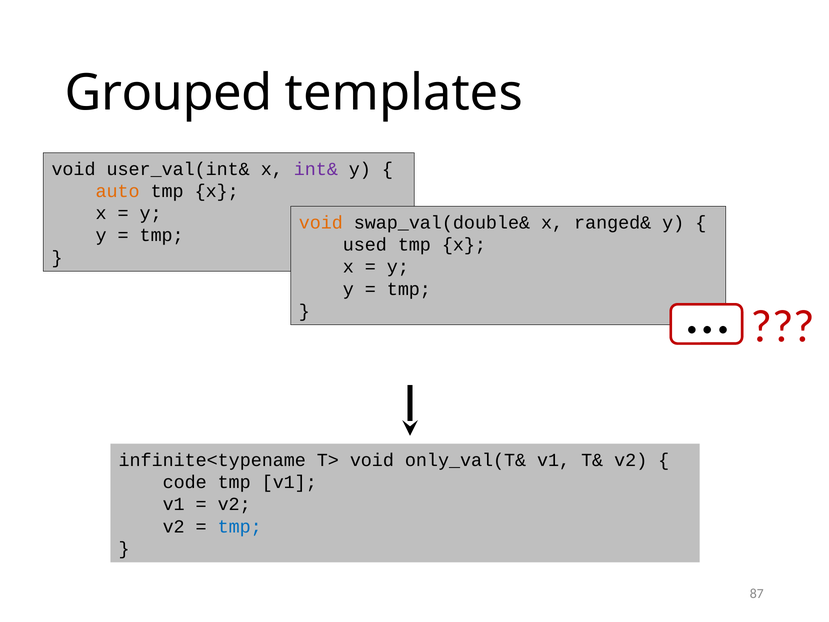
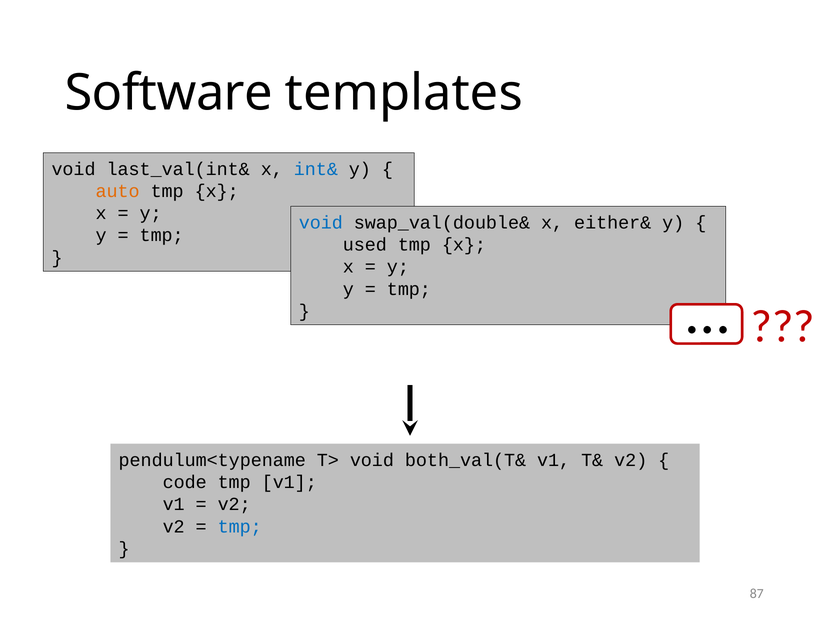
Grouped: Grouped -> Software (169, 93)
user_val(int&: user_val(int& -> last_val(int& (178, 169)
int& colour: purple -> blue (316, 169)
void colour: orange -> blue (321, 223)
ranged&: ranged& -> either& (613, 223)
infinite<typename: infinite<typename -> pendulum<typename (212, 460)
only_val(T&: only_val(T& -> both_val(T& (466, 460)
